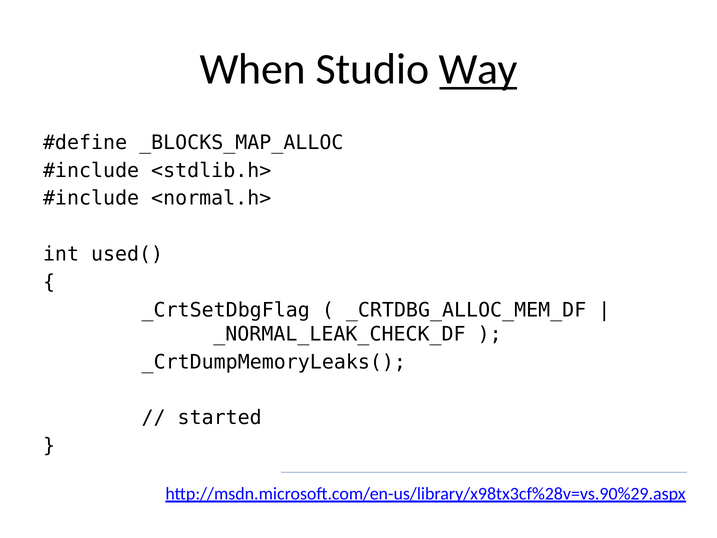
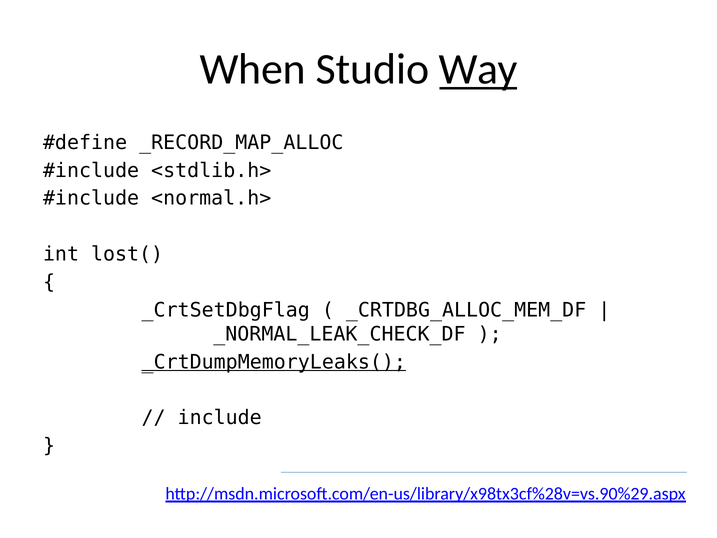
_BLOCKS_MAP_ALLOC: _BLOCKS_MAP_ALLOC -> _RECORD_MAP_ALLOC (241, 142)
used(: used( -> lost( (127, 254)
_CrtDumpMemoryLeaks( underline: none -> present (274, 362)
started: started -> include (220, 418)
